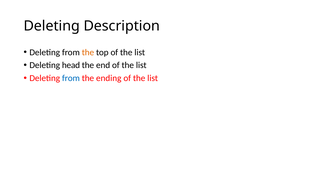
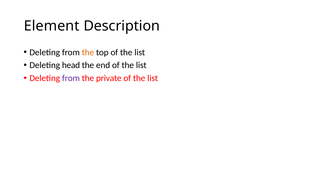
Deleting: Deleting -> Element (52, 26)
from colour: blue -> purple (71, 78)
ending: ending -> private (109, 78)
